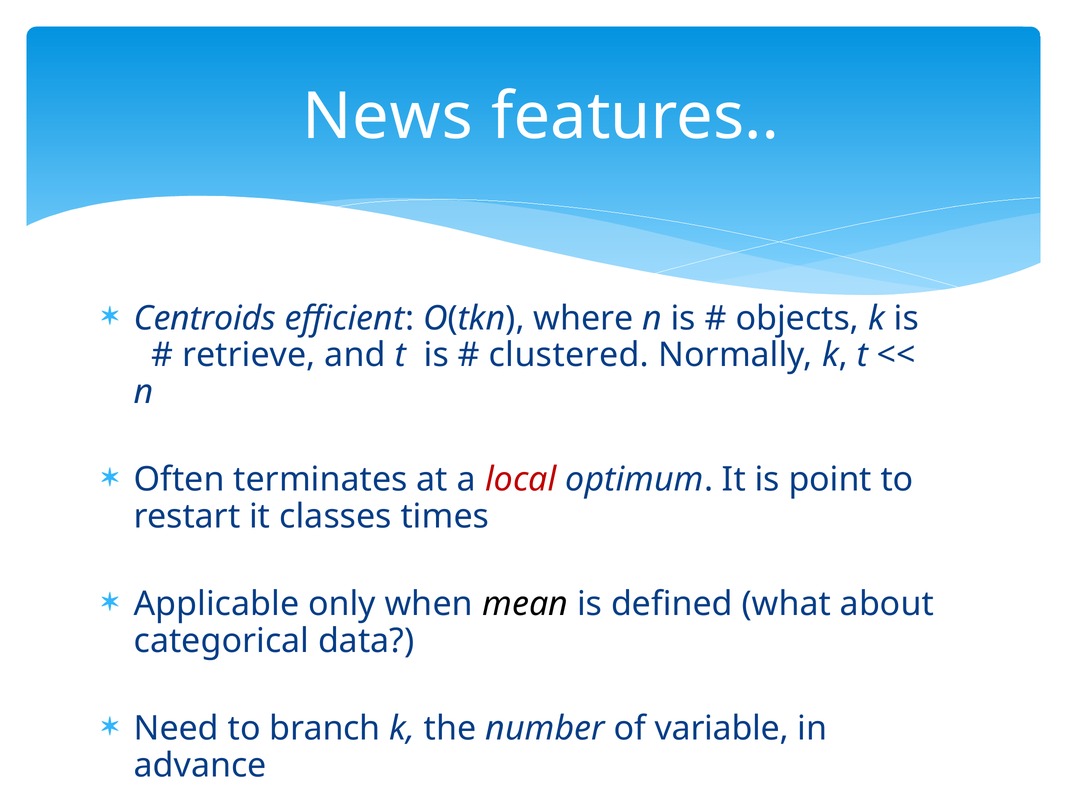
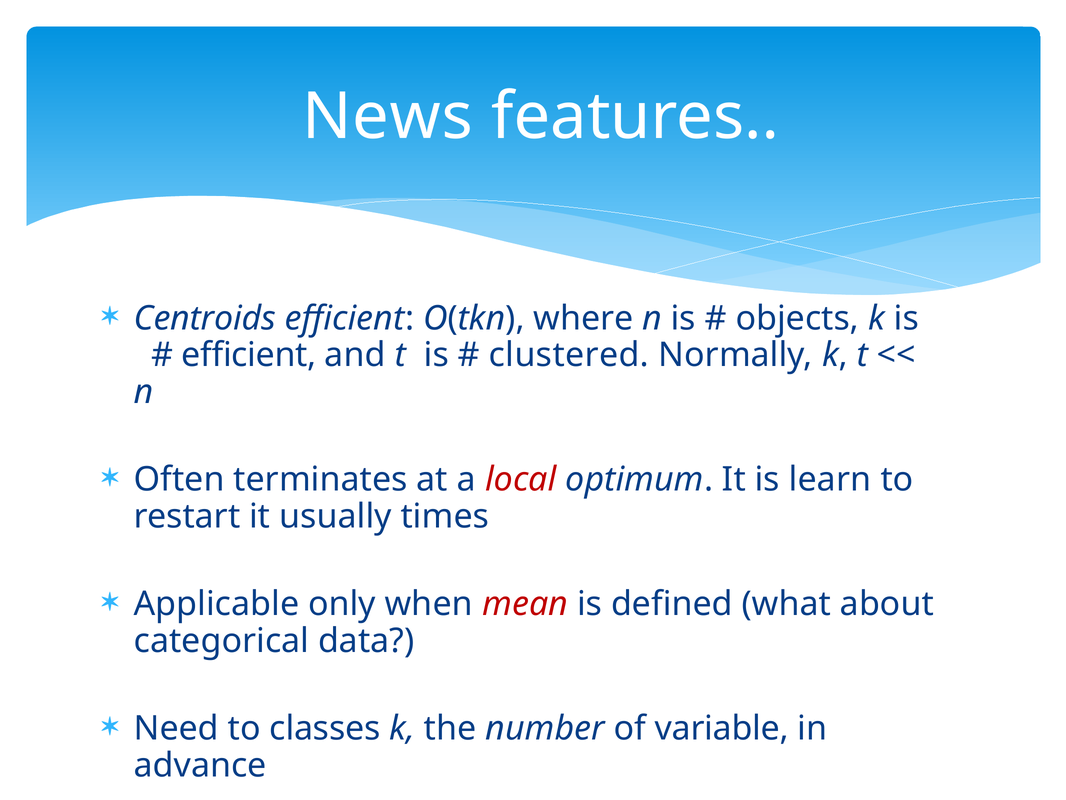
retrieve: retrieve -> efficient (249, 355)
point: point -> learn (830, 479)
classes: classes -> usually (335, 516)
mean colour: black -> red (525, 604)
branch: branch -> classes (325, 728)
